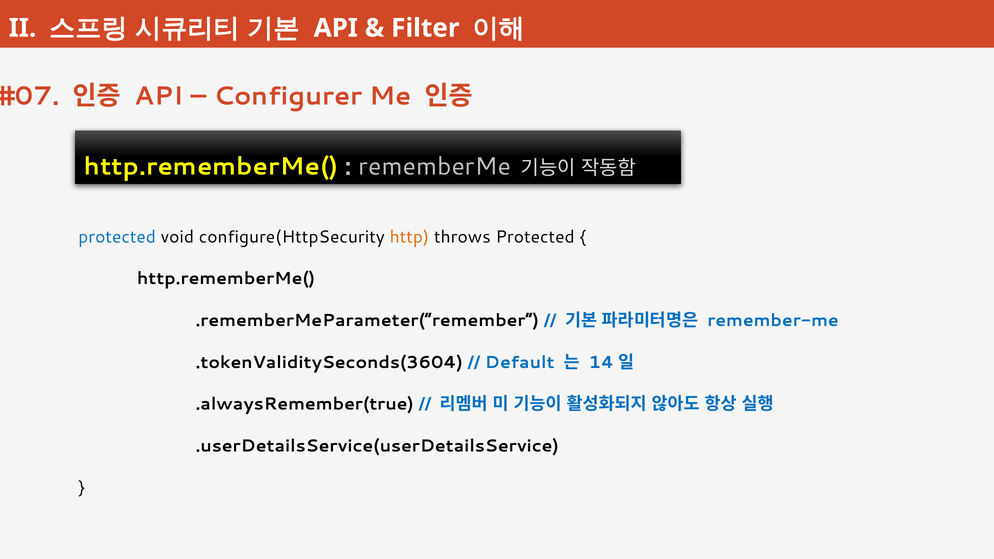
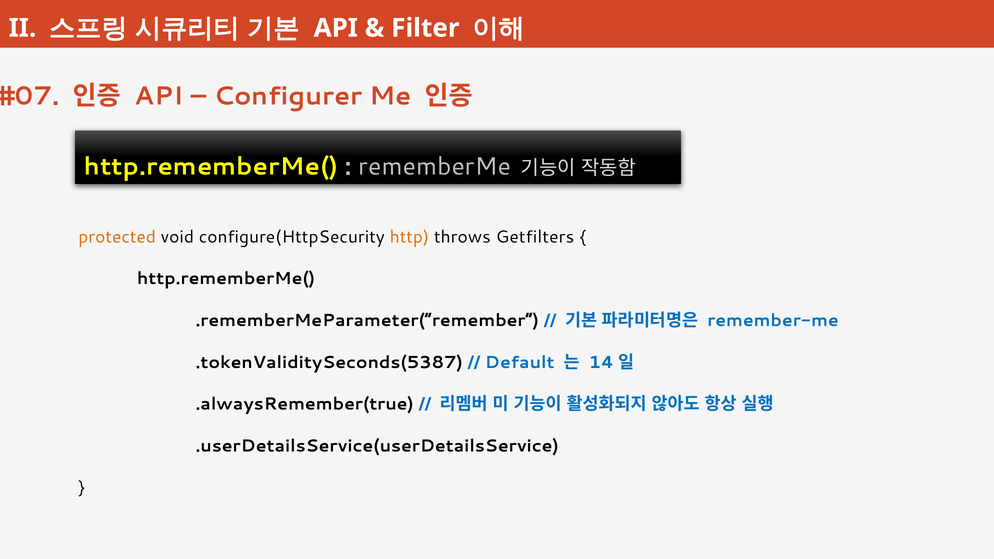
protected colour: blue -> orange (117, 237)
throws Protected: Protected -> Getfilters (535, 237)
.tokenValiditySeconds(3604: .tokenValiditySeconds(3604 -> .tokenValiditySeconds(5387 (329, 362)
